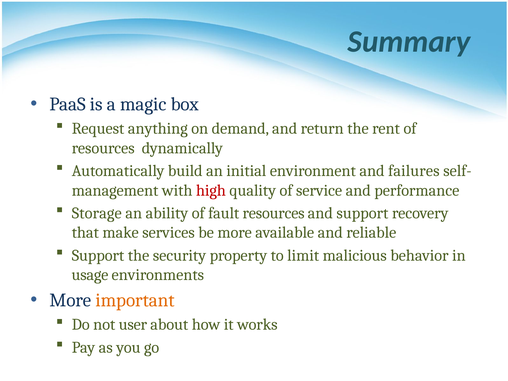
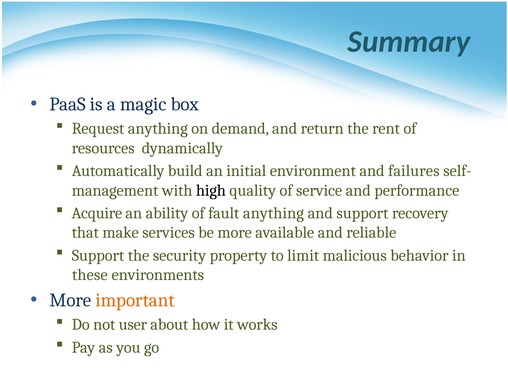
high colour: red -> black (211, 190)
Storage: Storage -> Acquire (97, 213)
fault resources: resources -> anything (273, 213)
usage: usage -> these (90, 275)
